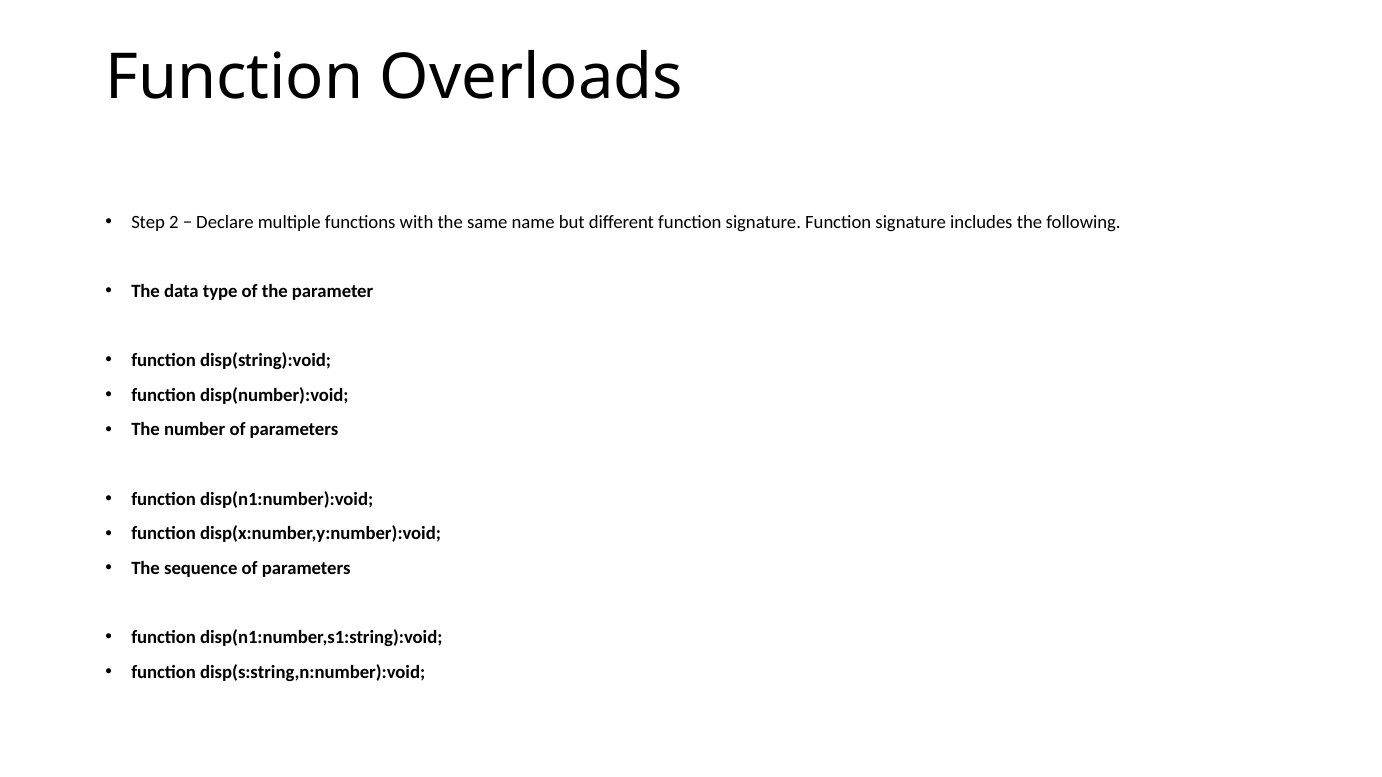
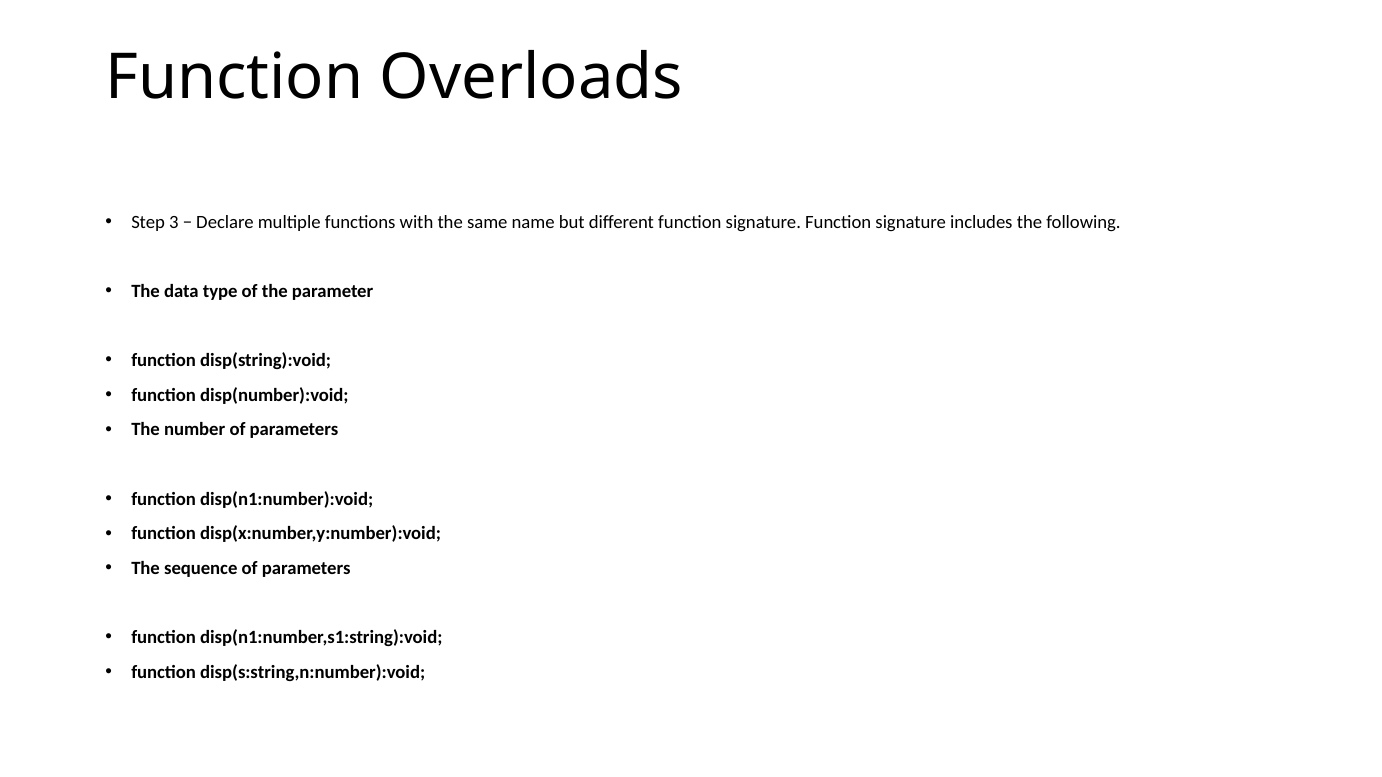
2: 2 -> 3 (174, 222)
